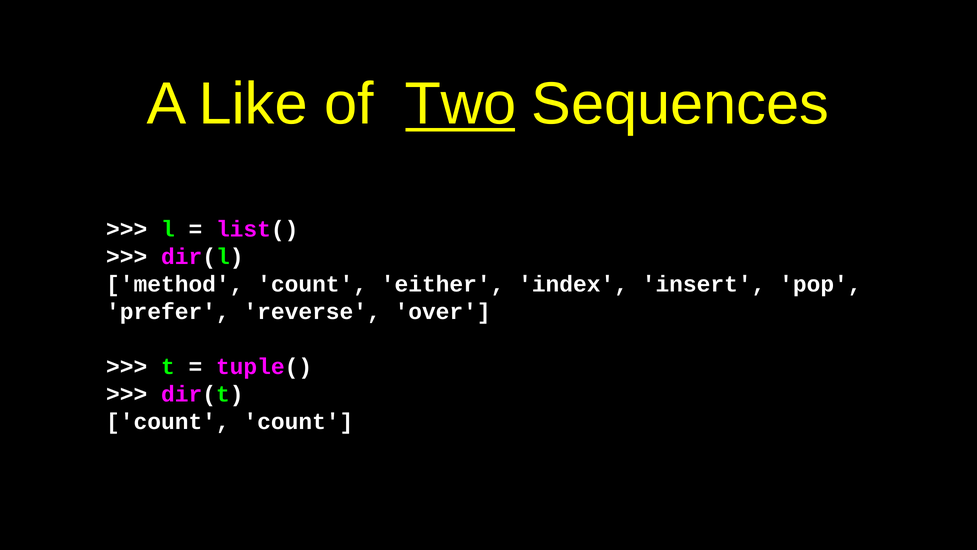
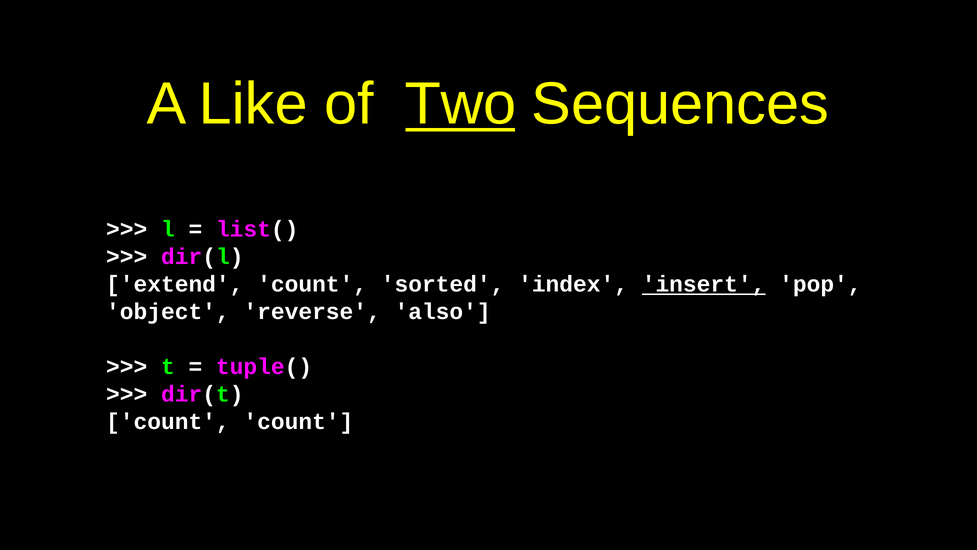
method: method -> extend (175, 284)
either: either -> sorted (443, 284)
insert underline: none -> present (704, 284)
prefer: prefer -> object (168, 311)
over: over -> also (443, 311)
